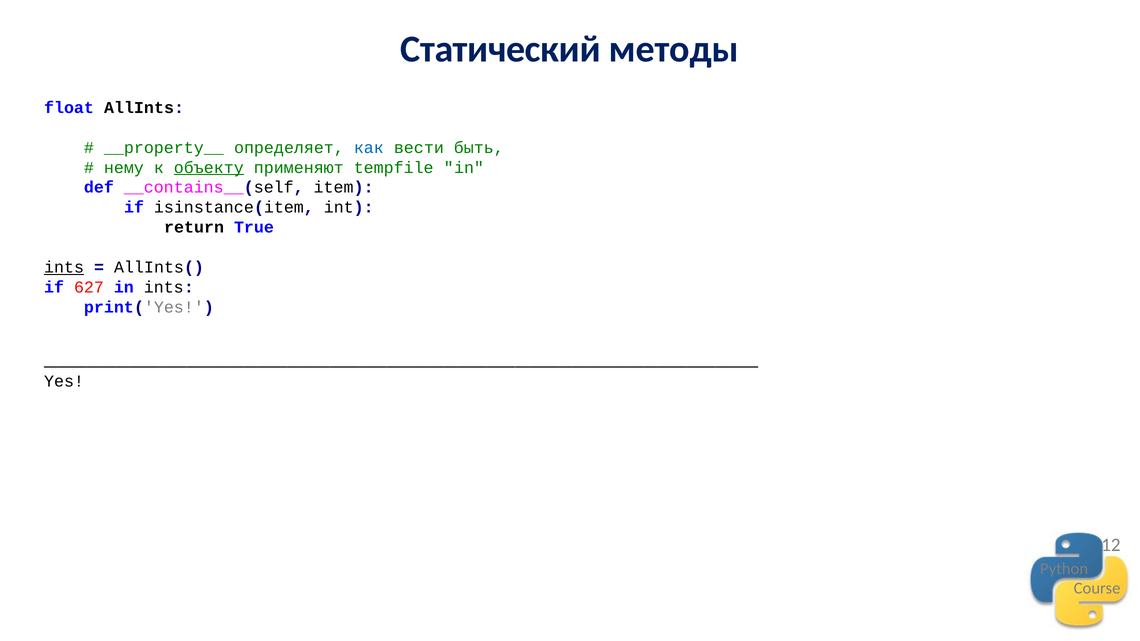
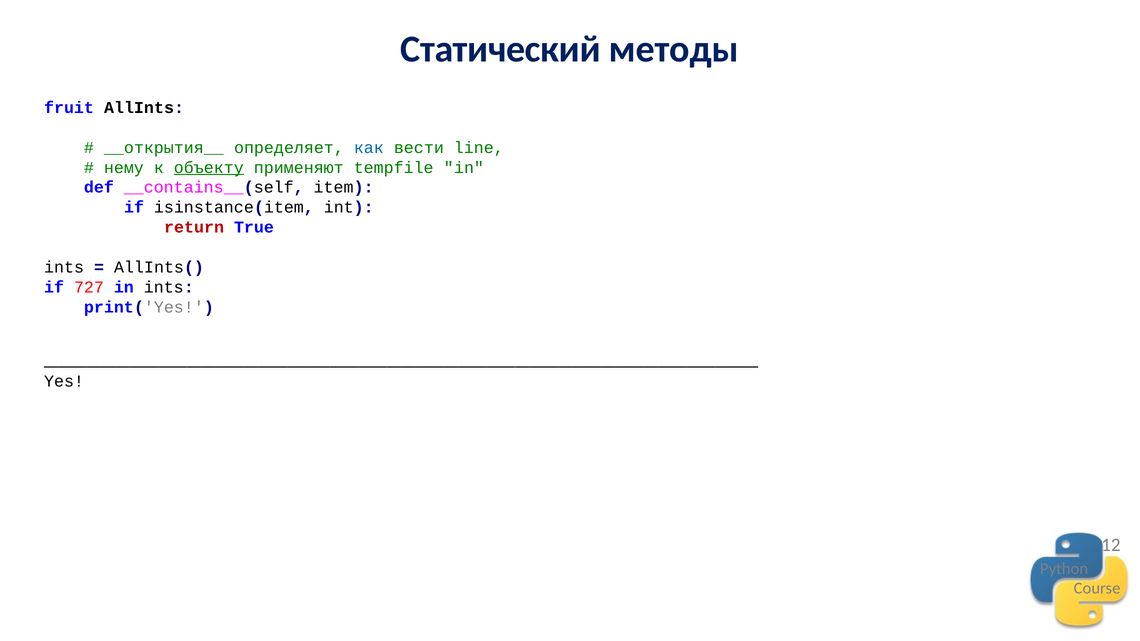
float: float -> fruit (69, 108)
__property__: __property__ -> __открытия__ (164, 148)
быть: быть -> line (479, 148)
return colour: black -> red (194, 227)
ints underline: present -> none (64, 267)
627: 627 -> 727 (89, 287)
